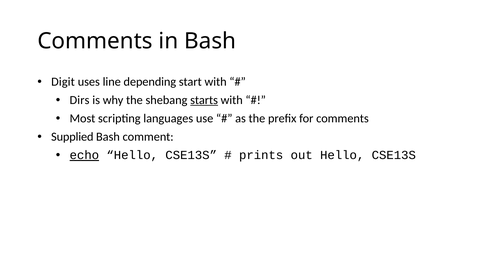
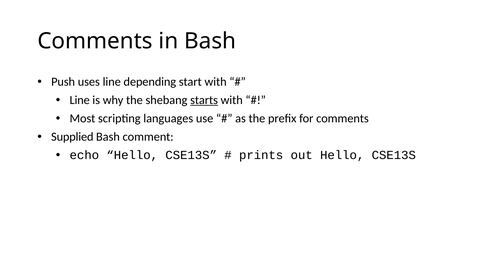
Digit: Digit -> Push (63, 82)
Dirs: Dirs -> Line (80, 100)
echo underline: present -> none (84, 155)
